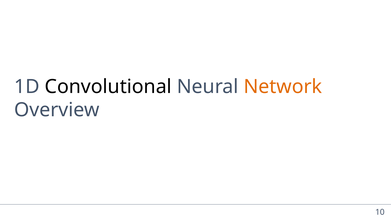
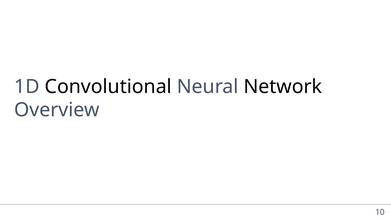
Network colour: orange -> black (283, 87)
